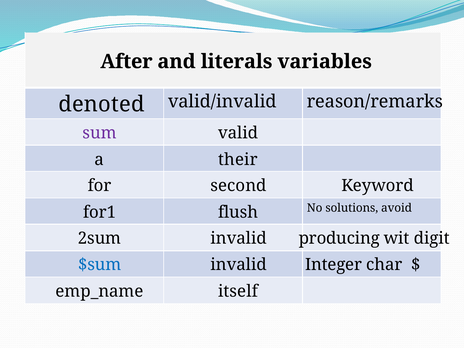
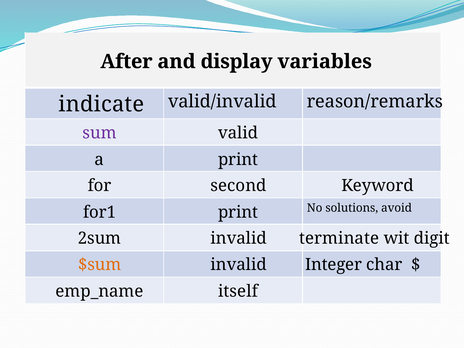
literals: literals -> display (237, 62)
denoted: denoted -> indicate (101, 104)
a their: their -> print (238, 160)
for1 flush: flush -> print (238, 212)
producing: producing -> terminate (339, 238)
$sum colour: blue -> orange (100, 265)
